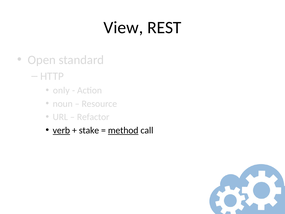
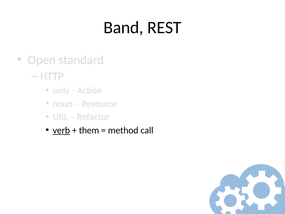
View: View -> Band (123, 28)
stake: stake -> them (89, 130)
method underline: present -> none (123, 130)
